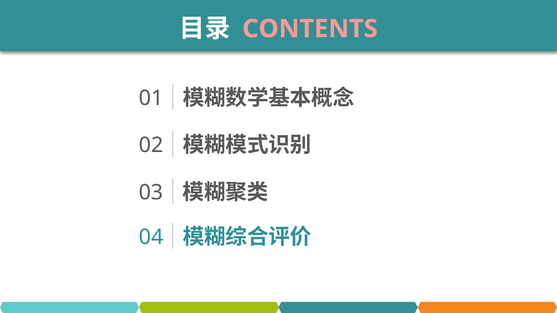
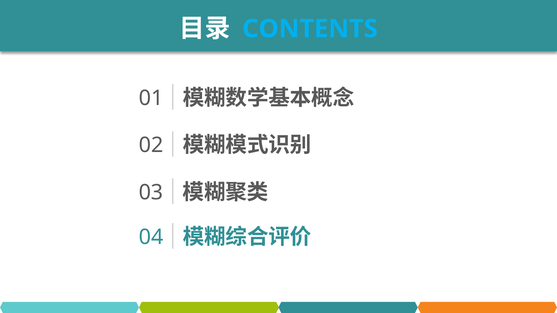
CONTENTS colour: pink -> light blue (310, 29)
